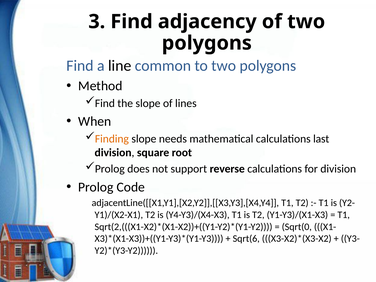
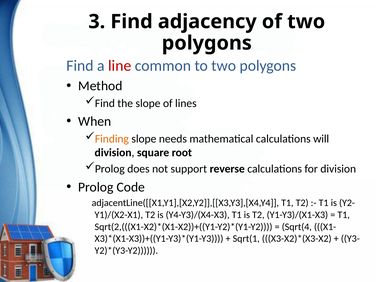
line colour: black -> red (120, 66)
last: last -> will (321, 139)
Sqrt(0: Sqrt(0 -> Sqrt(4 (297, 227)
Sqrt(6: Sqrt(6 -> Sqrt(1 (246, 239)
